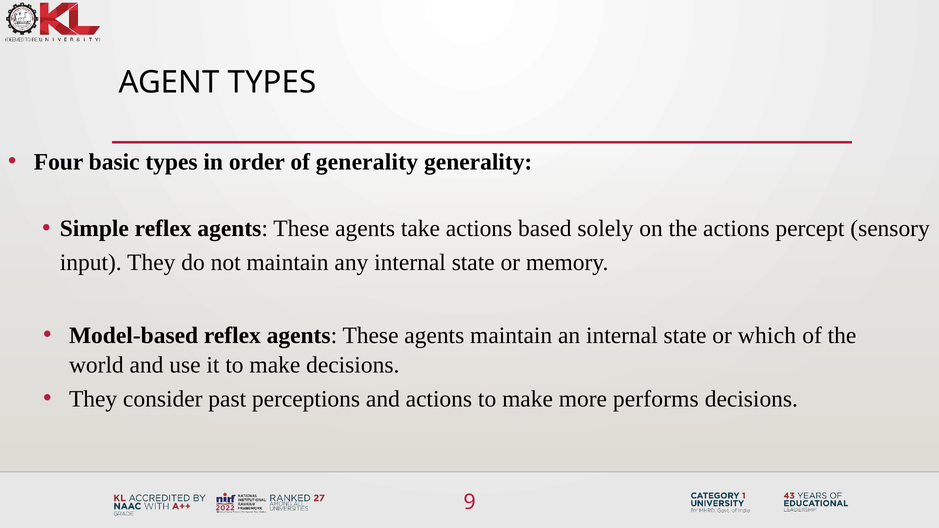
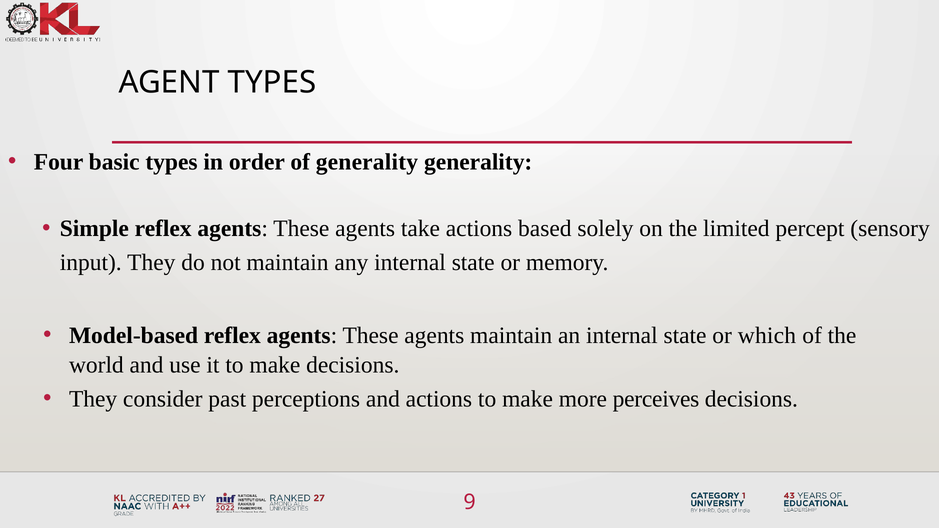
the actions: actions -> limited (736, 229)
performs: performs -> perceives (656, 399)
